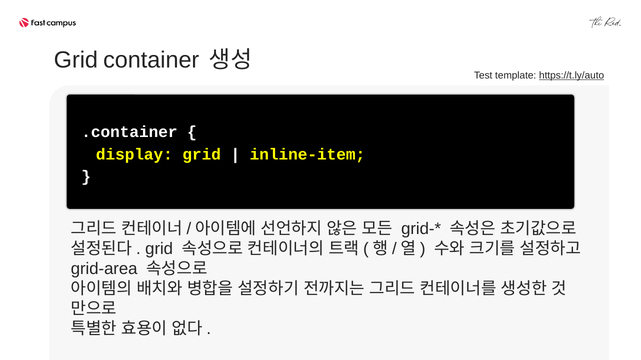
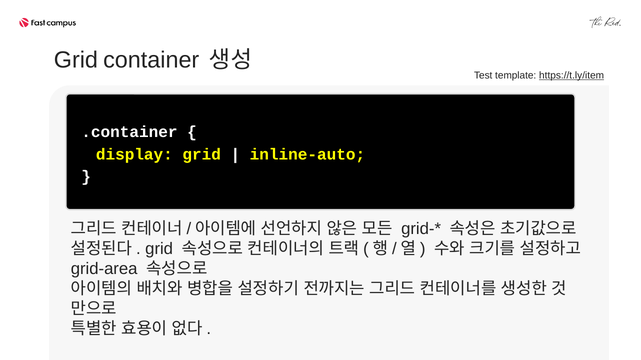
https://t.ly/auto: https://t.ly/auto -> https://t.ly/item (572, 75)
inline-item: inline-item -> inline-auto (307, 155)
